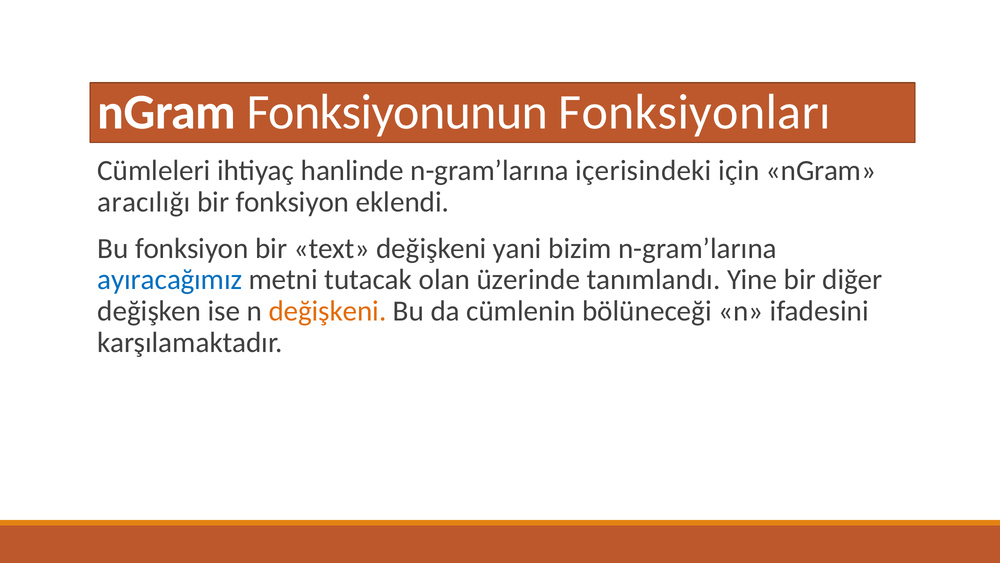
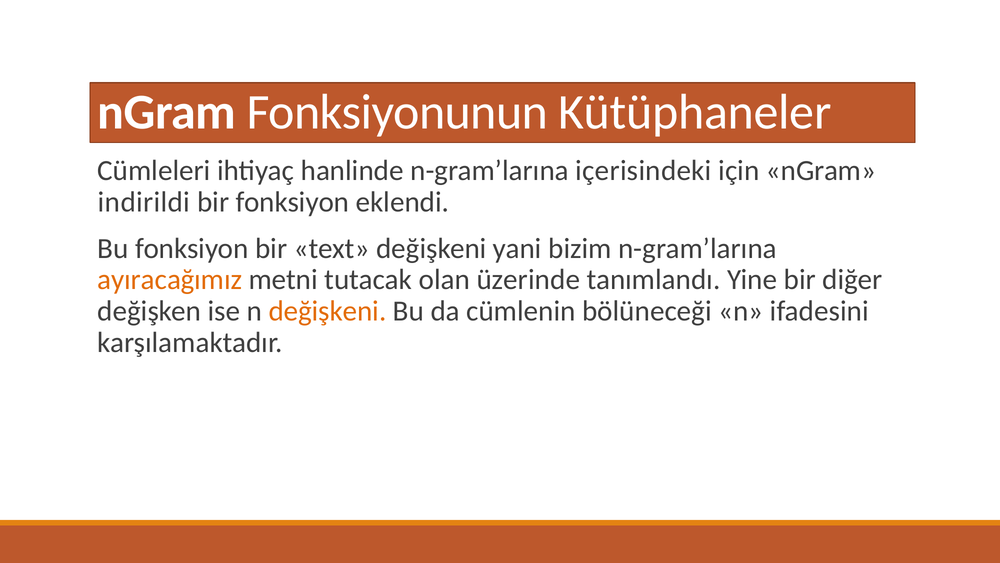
Fonksiyonları: Fonksiyonları -> Kütüphaneler (695, 112)
aracılığı: aracılığı -> indirildi (144, 202)
ayıracağımız colour: blue -> orange (170, 280)
